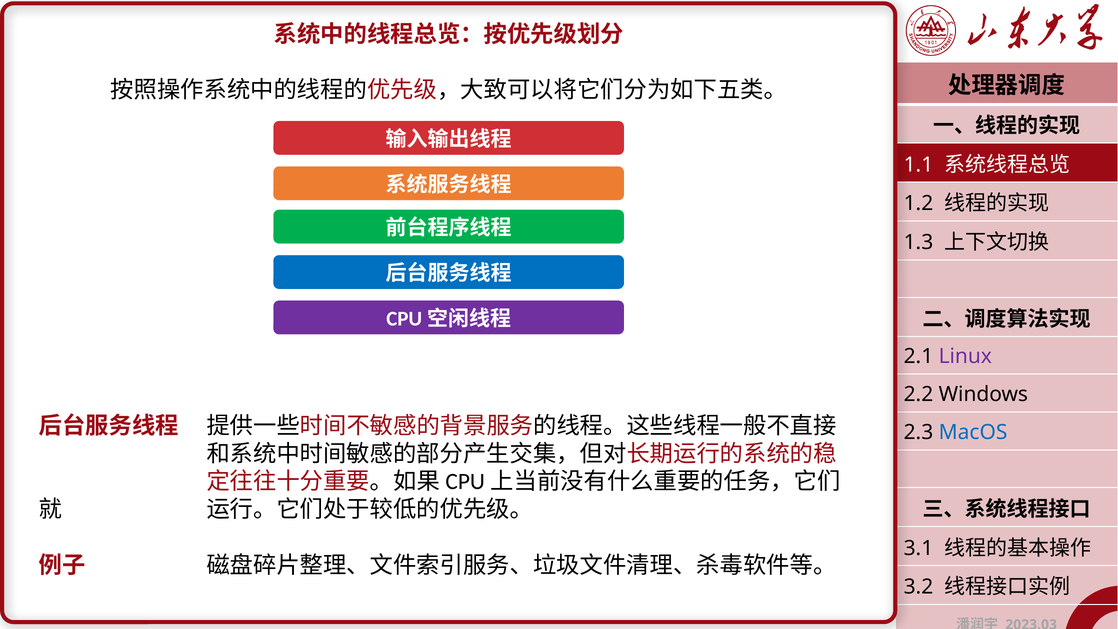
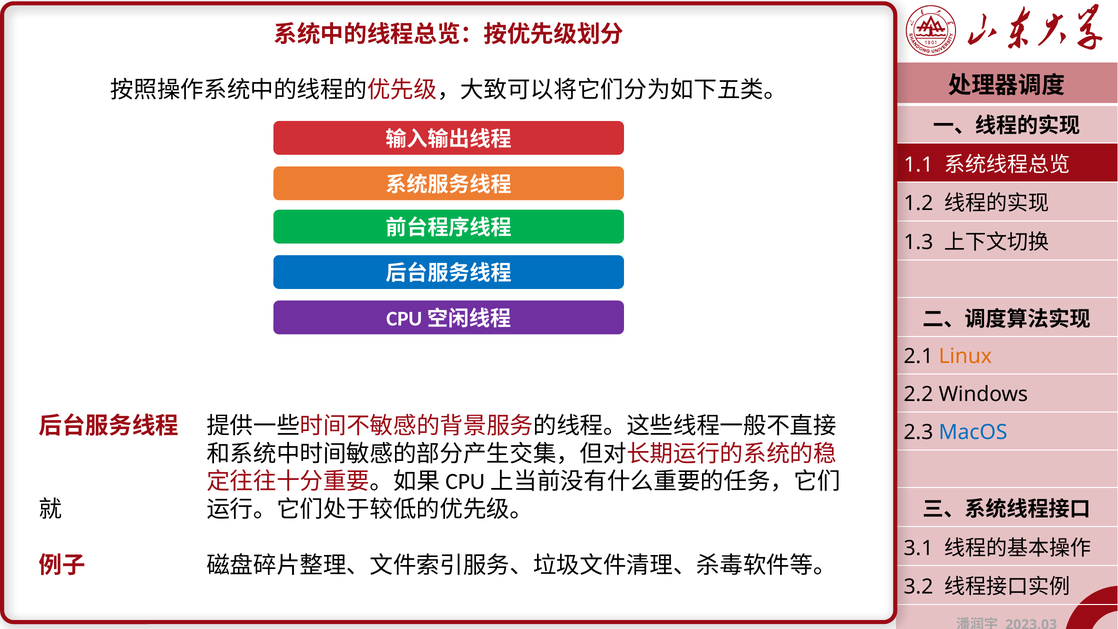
Linux colour: purple -> orange (965, 356)
